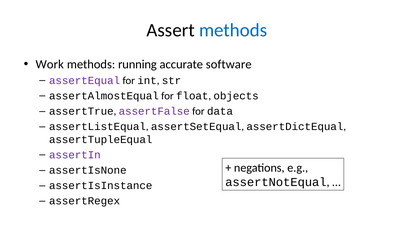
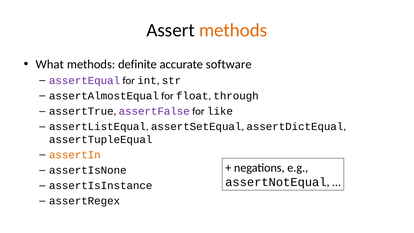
methods colour: blue -> orange (233, 30)
Work: Work -> What (50, 64)
running: running -> definite (137, 64)
objects: objects -> through (236, 96)
data: data -> like (220, 111)
assertIn colour: purple -> orange (75, 155)
